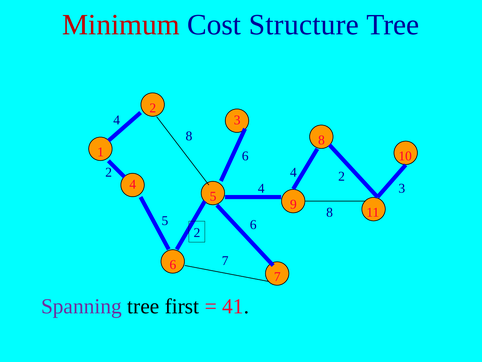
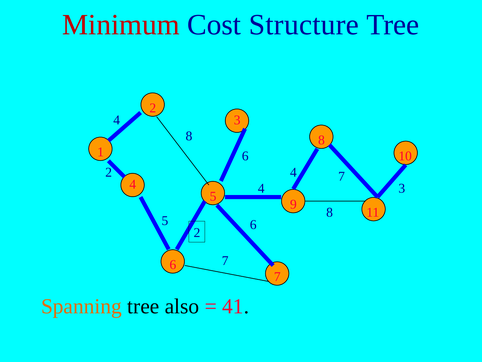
4 2: 2 -> 7 (342, 176)
Spanning colour: purple -> orange (81, 306)
first: first -> also (182, 306)
